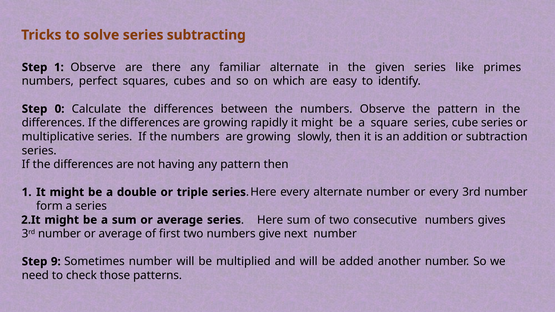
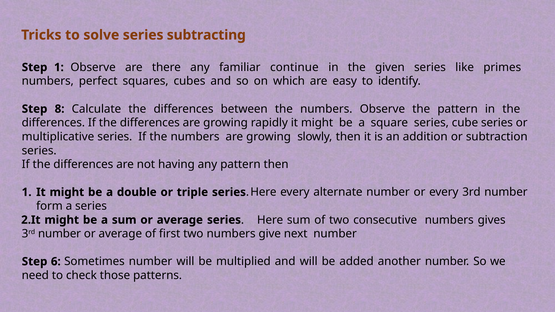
familiar alternate: alternate -> continue (294, 67)
0: 0 -> 8 (60, 109)
9: 9 -> 6 (56, 262)
